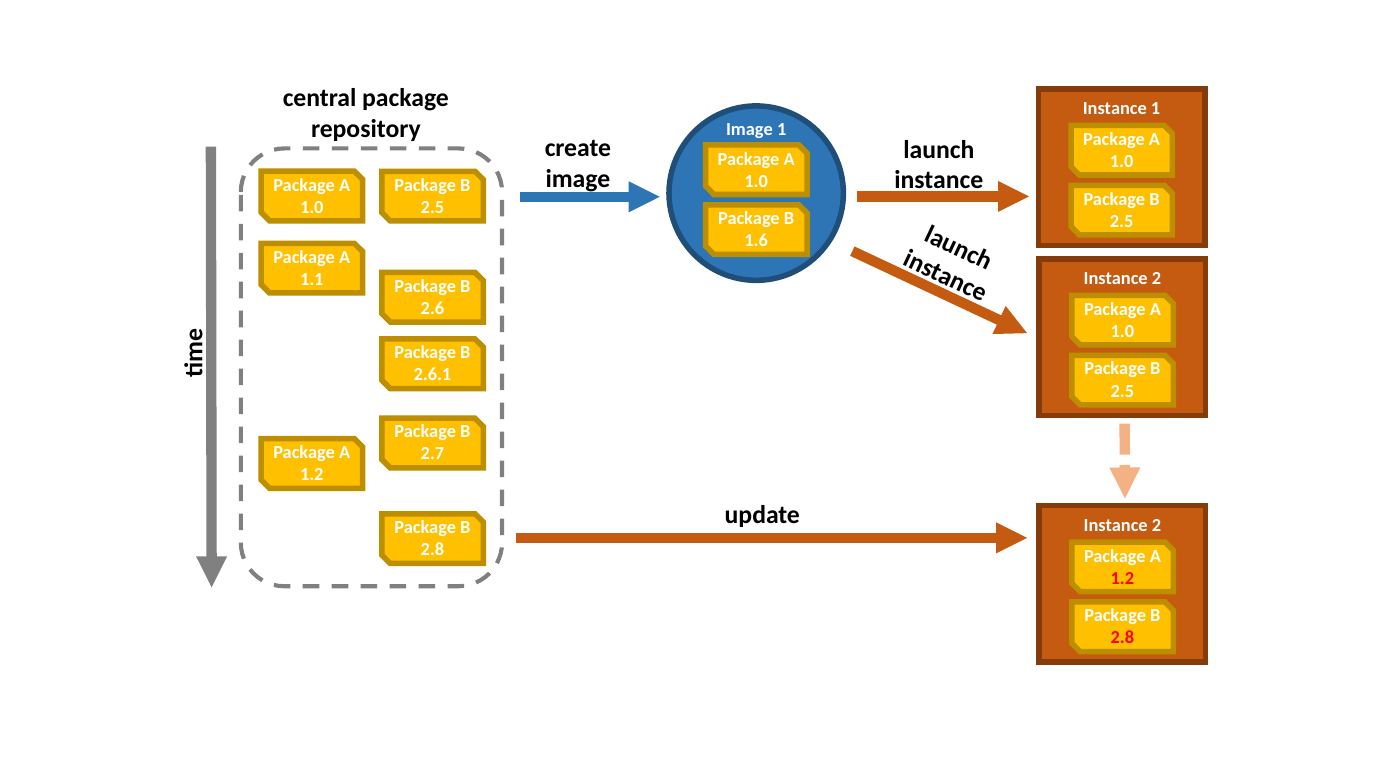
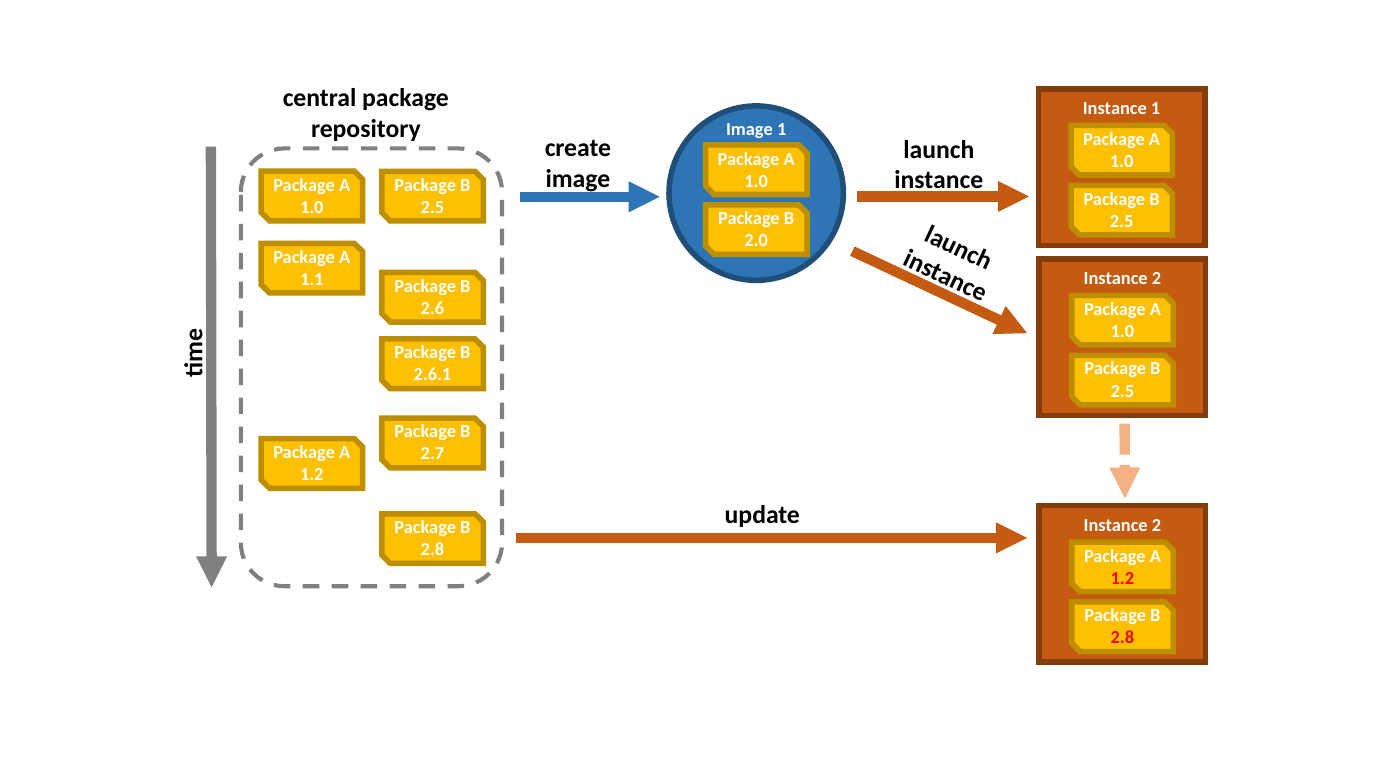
1.6: 1.6 -> 2.0 (756, 240)
